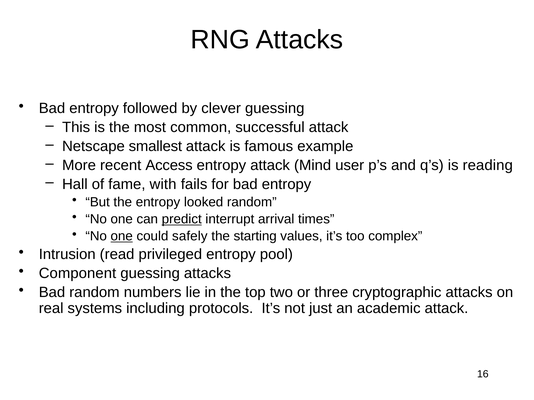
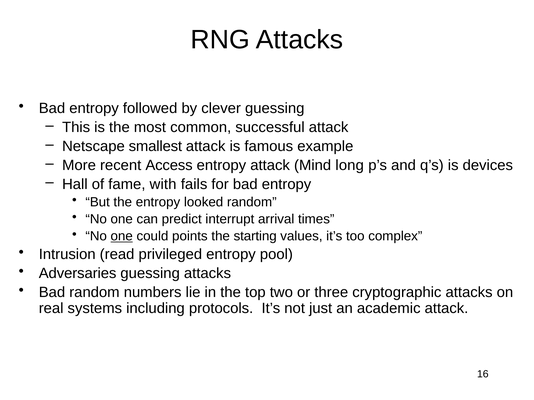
user: user -> long (350, 165)
reading: reading -> devices (488, 165)
predict underline: present -> none (182, 219)
safely: safely -> points (190, 237)
Component: Component -> Adversaries (78, 274)
